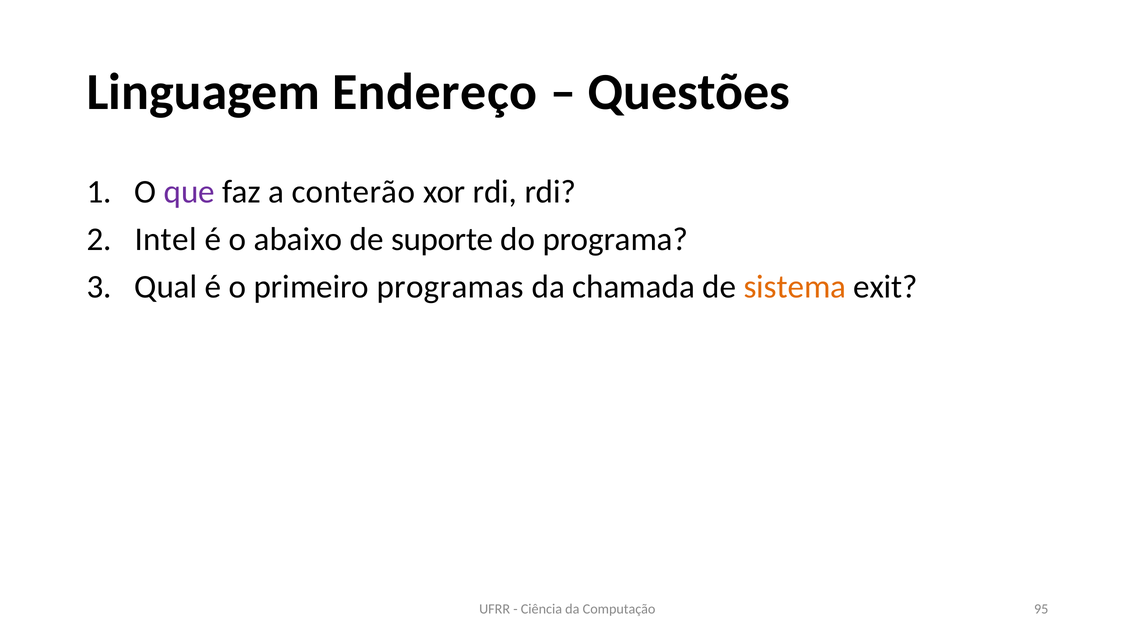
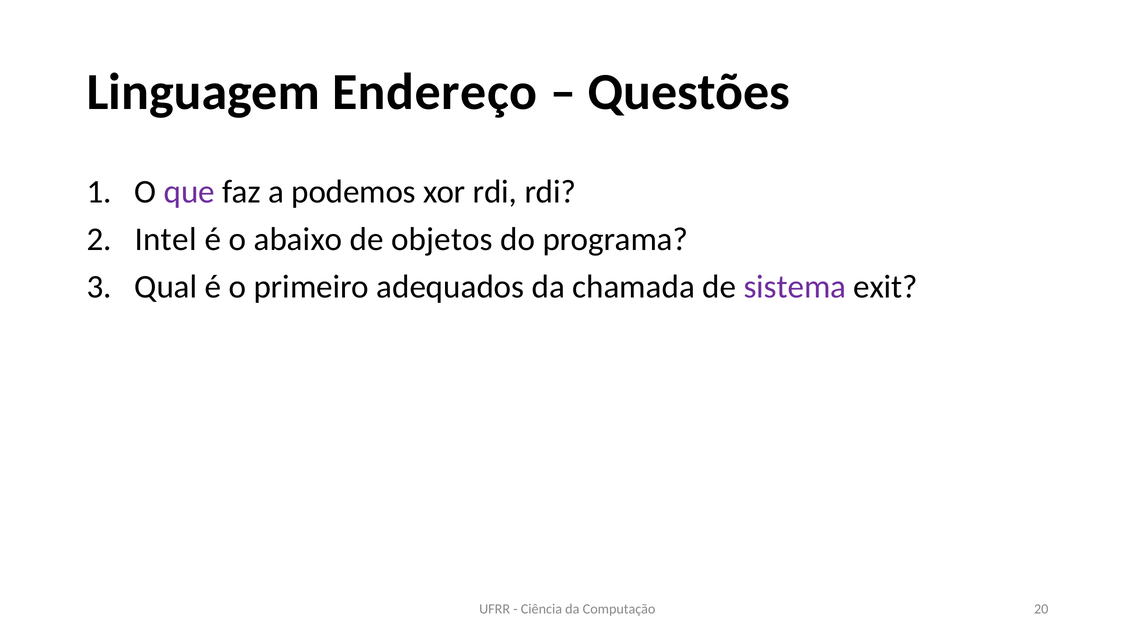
conterão: conterão -> podemos (354, 192)
suporte: suporte -> objetos (442, 239)
programas: programas -> adequados (450, 287)
sistema colour: orange -> purple (795, 287)
95: 95 -> 20 (1041, 610)
